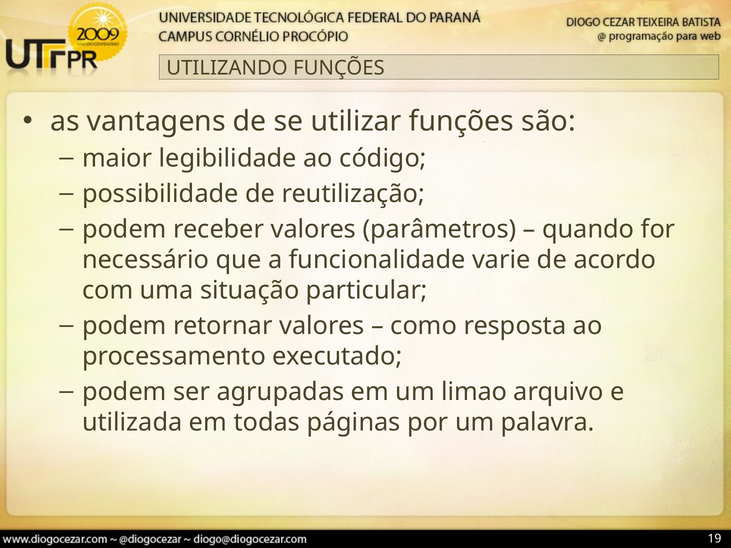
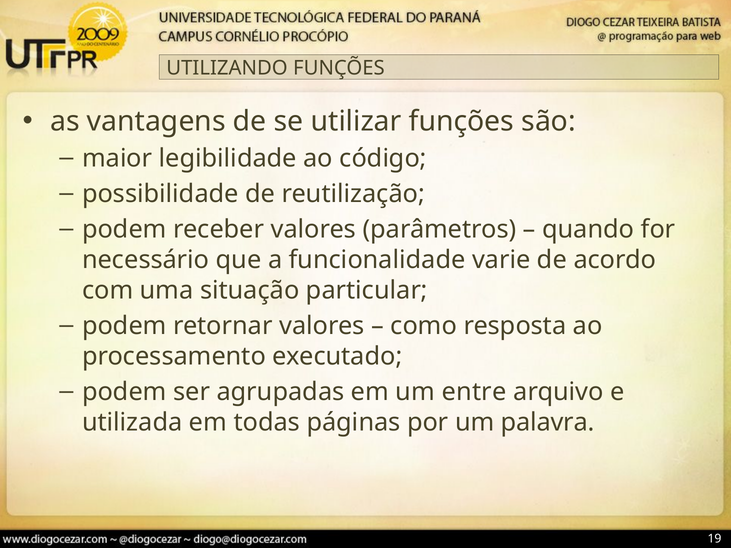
limao: limao -> entre (474, 392)
